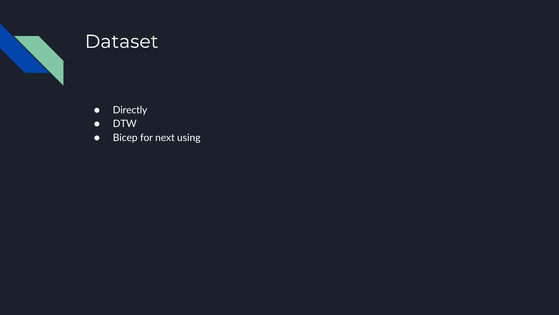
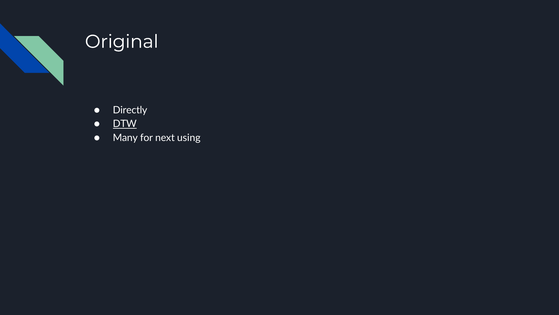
Dataset: Dataset -> Original (122, 42)
DTW underline: none -> present (125, 124)
Bicep: Bicep -> Many (125, 138)
